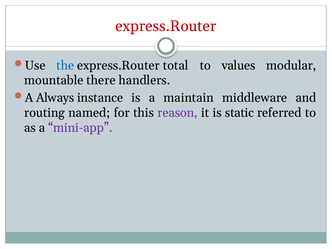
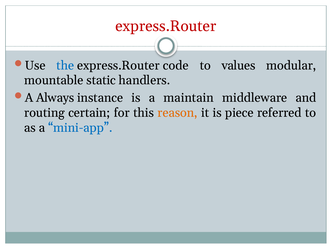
total: total -> code (176, 65)
there: there -> static (101, 80)
named: named -> certain (89, 113)
reason colour: purple -> orange (178, 113)
static: static -> piece (239, 113)
mini-app colour: purple -> blue (80, 128)
